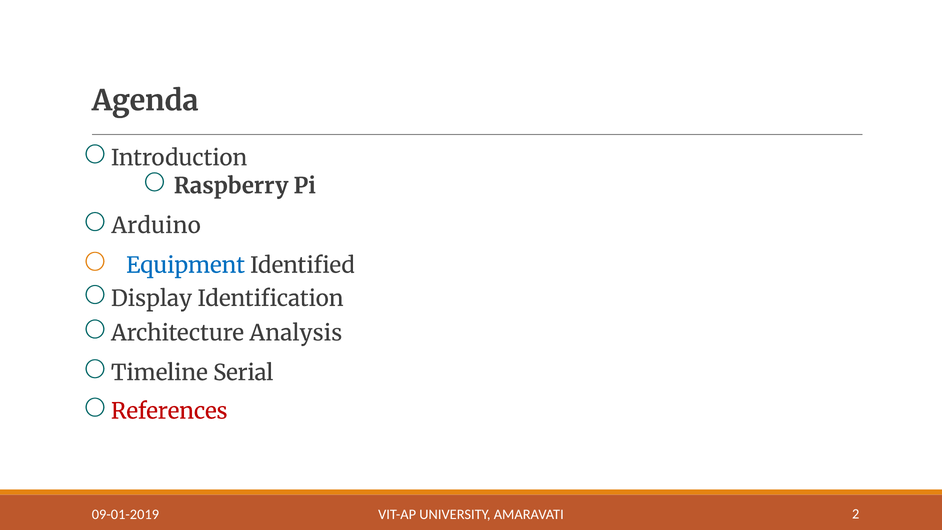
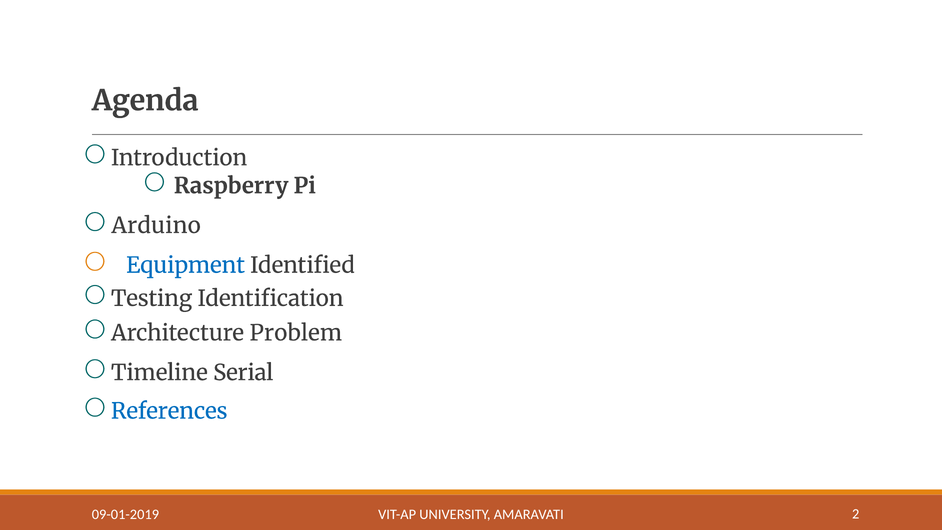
Display: Display -> Testing (152, 299)
Analysis: Analysis -> Problem (296, 333)
References colour: red -> blue (169, 411)
